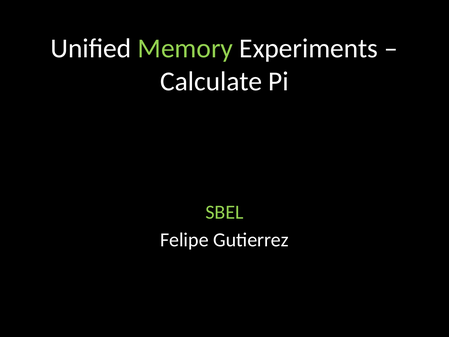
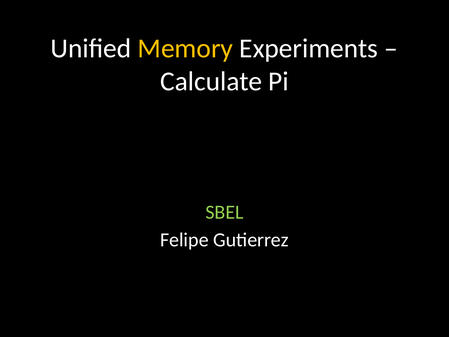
Memory colour: light green -> yellow (185, 48)
